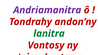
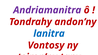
lanitra colour: green -> blue (49, 34)
